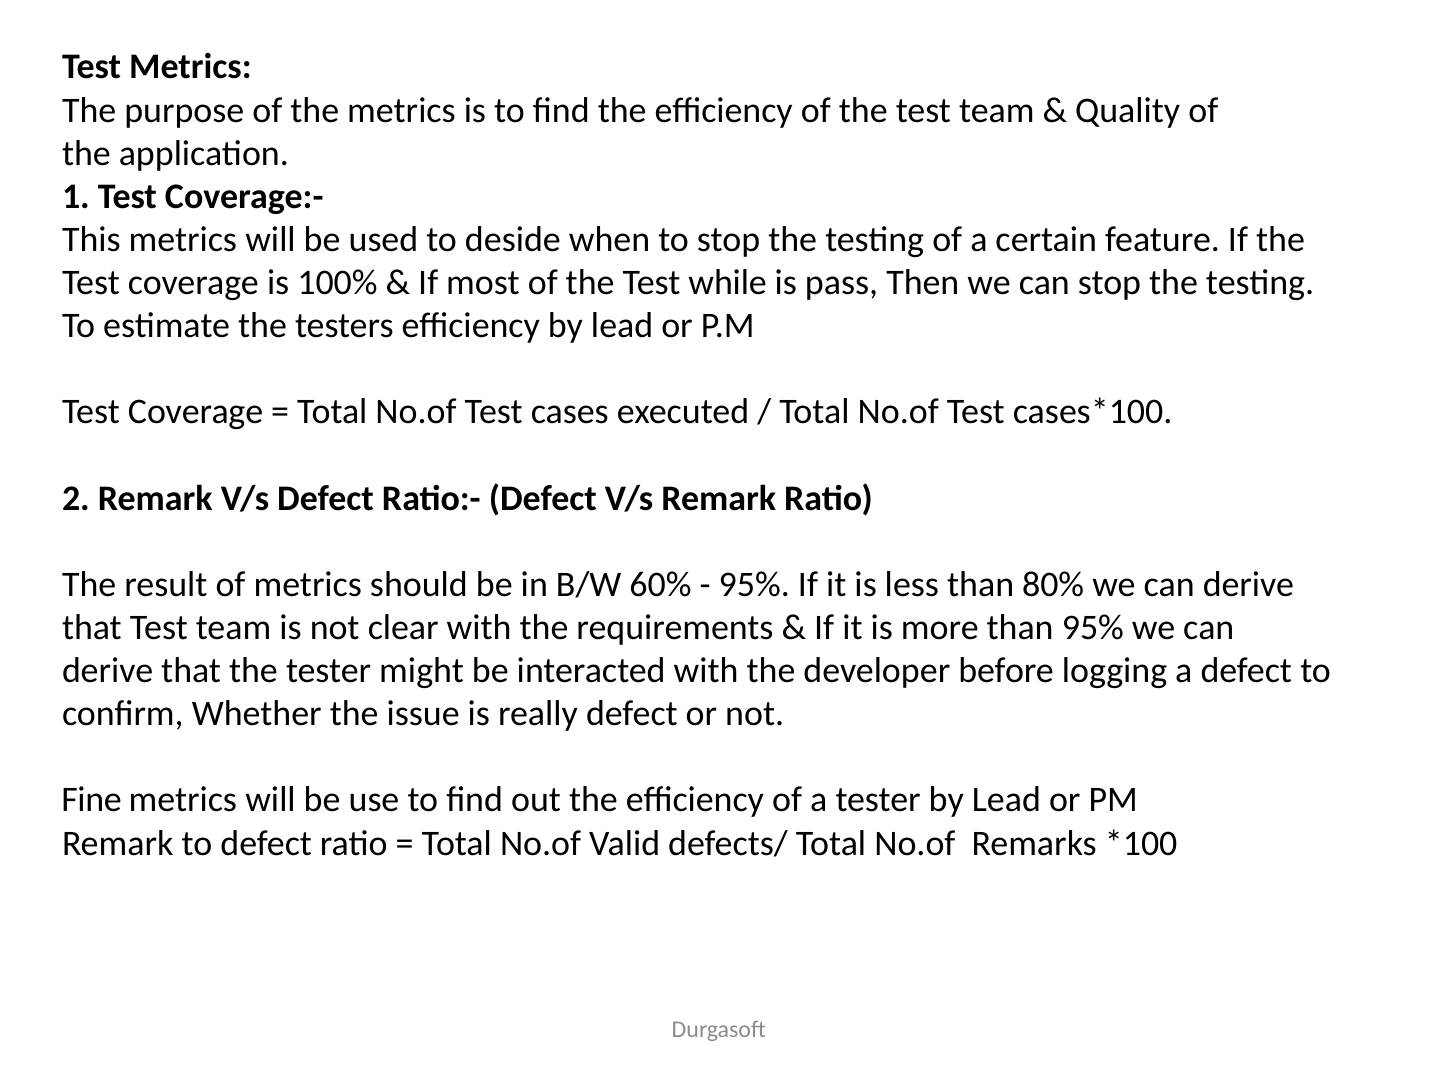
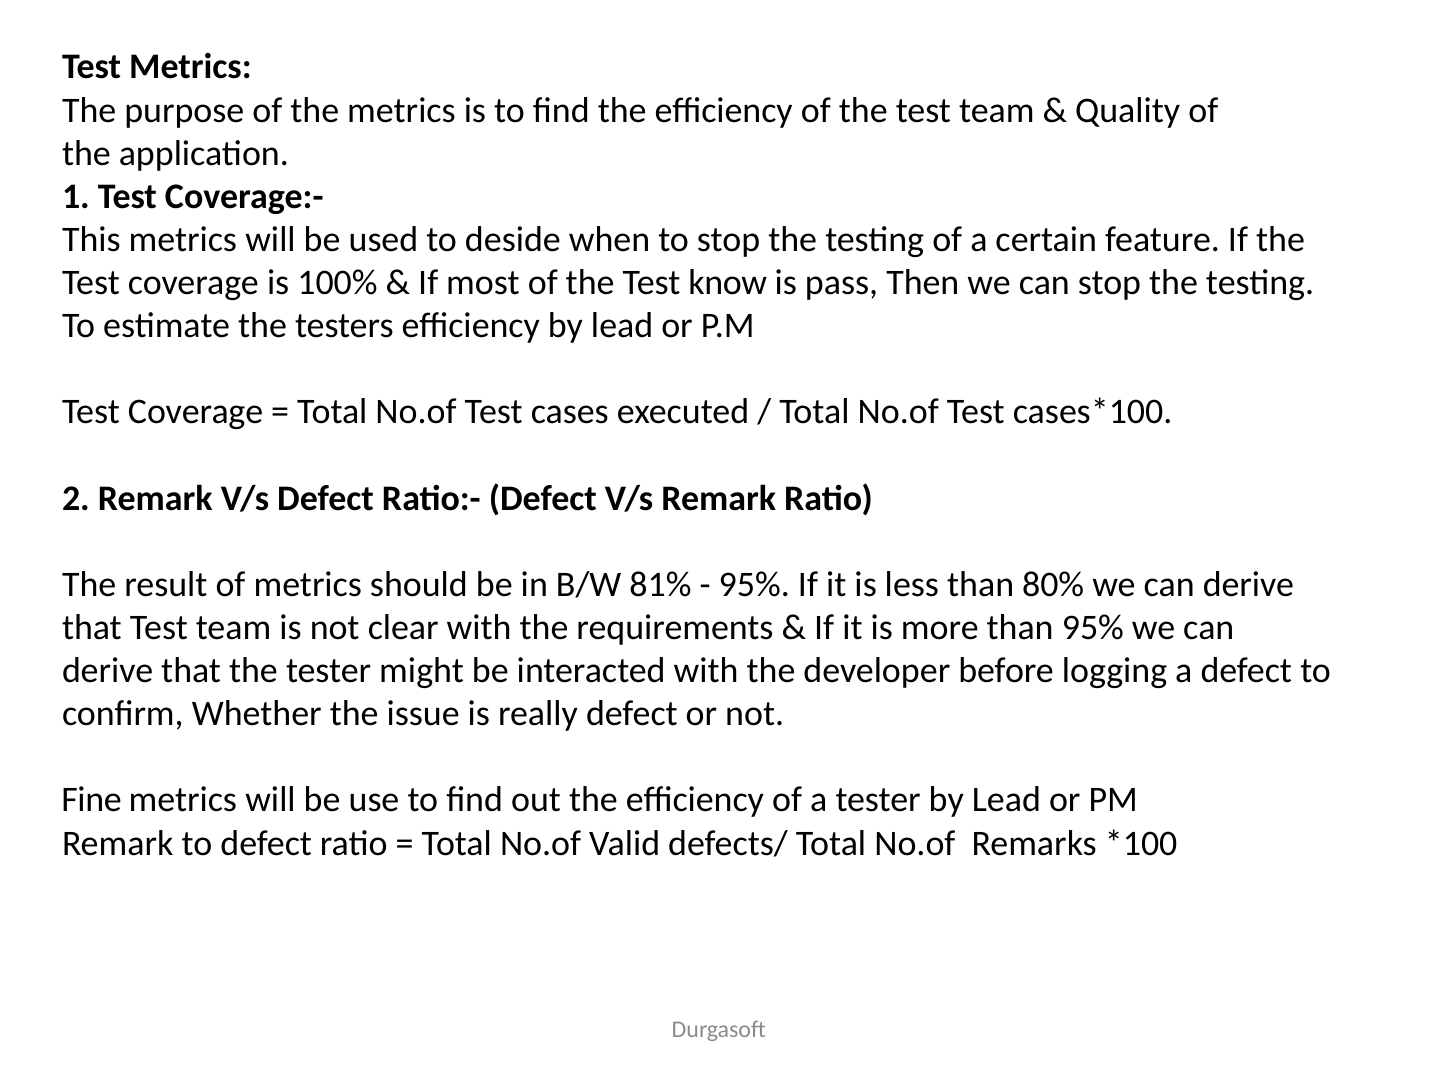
while: while -> know (728, 283)
60%: 60% -> 81% (660, 585)
